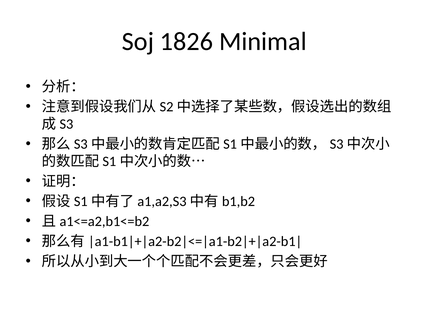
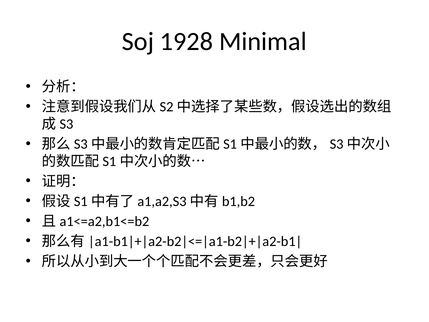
1826: 1826 -> 1928 (187, 42)
